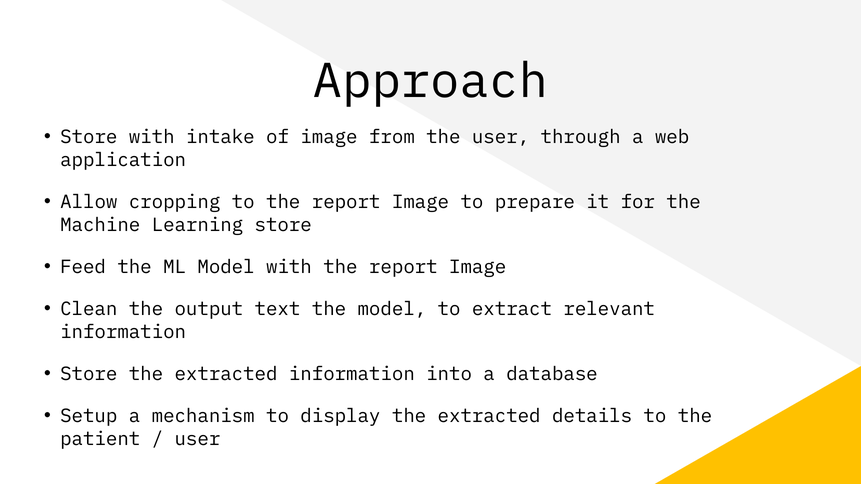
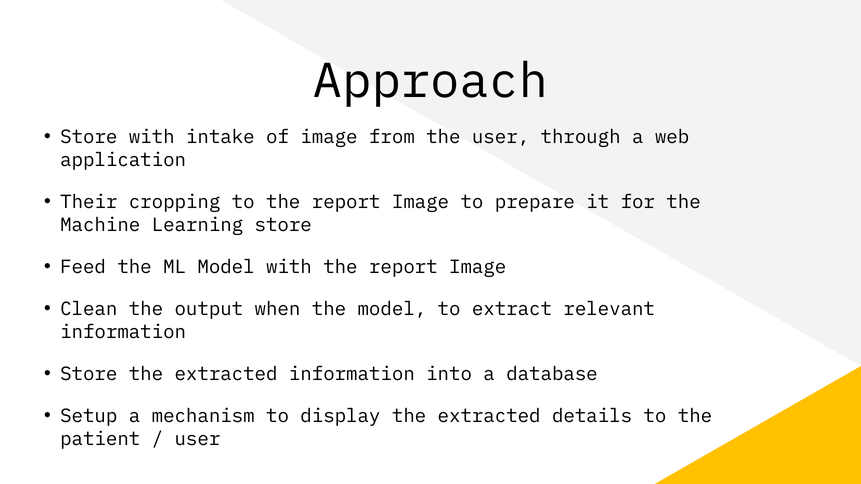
Allow: Allow -> Their (89, 202)
text: text -> when (277, 309)
